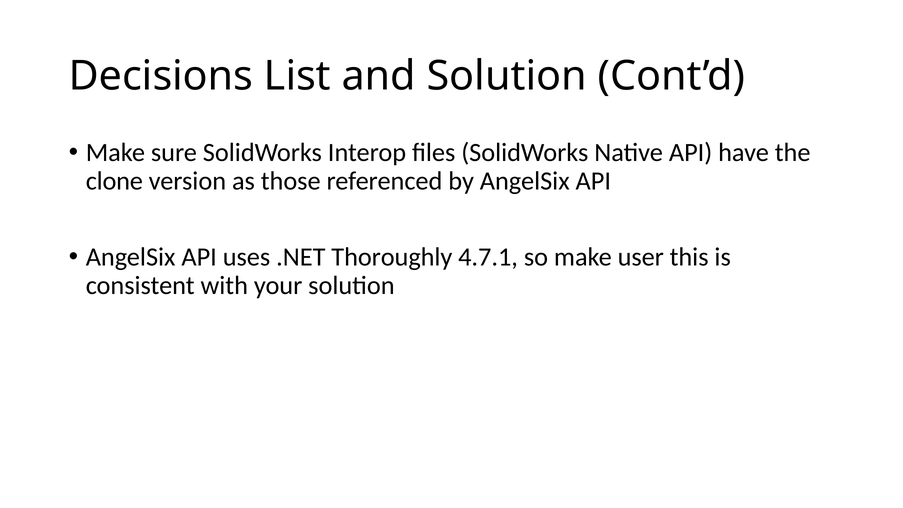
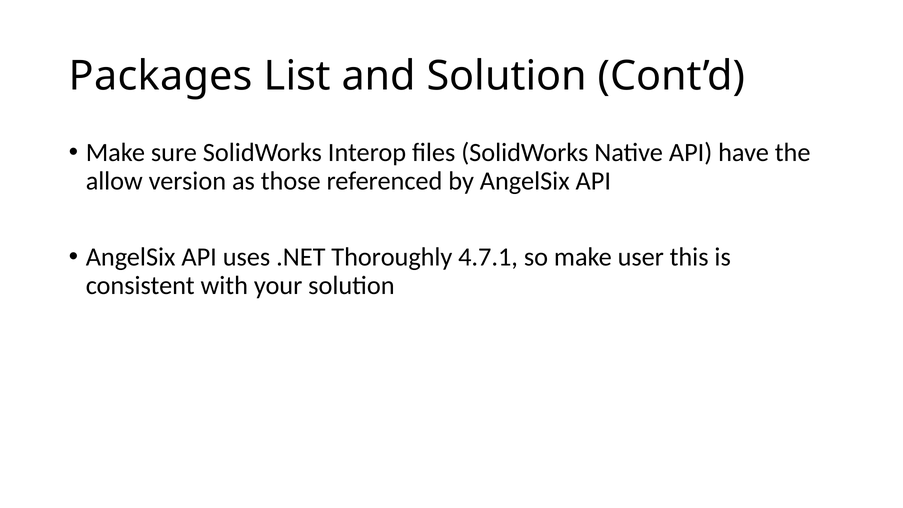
Decisions: Decisions -> Packages (161, 76)
clone: clone -> allow (114, 181)
